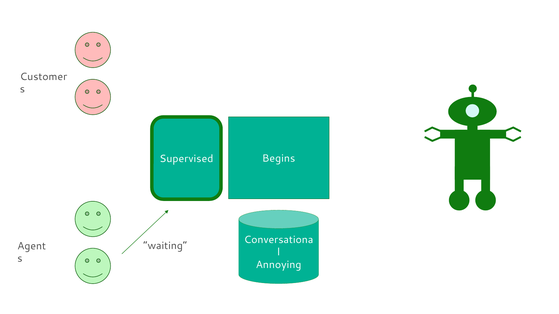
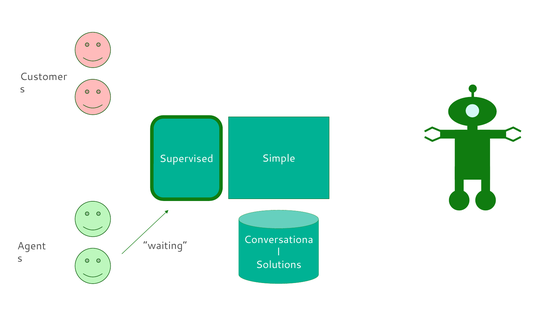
Begins: Begins -> Simple (279, 159)
Annoying: Annoying -> Solutions (279, 265)
